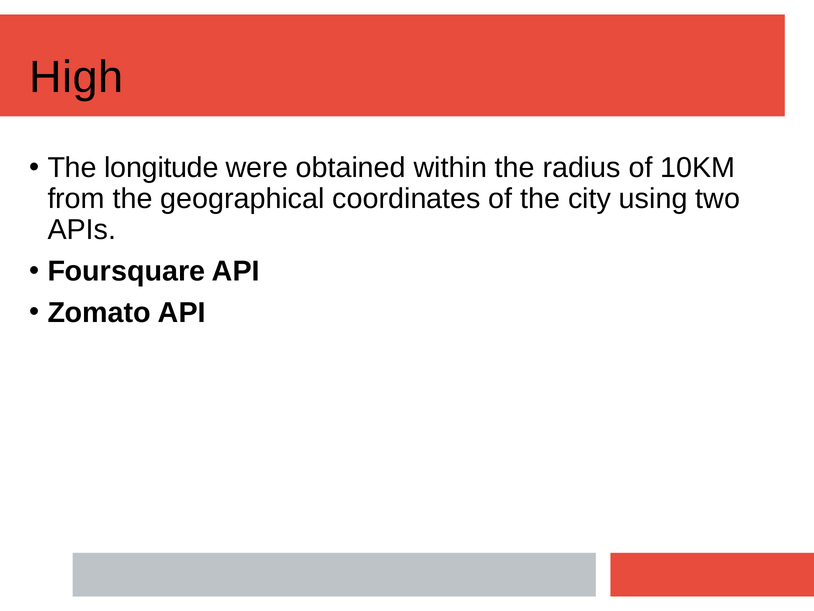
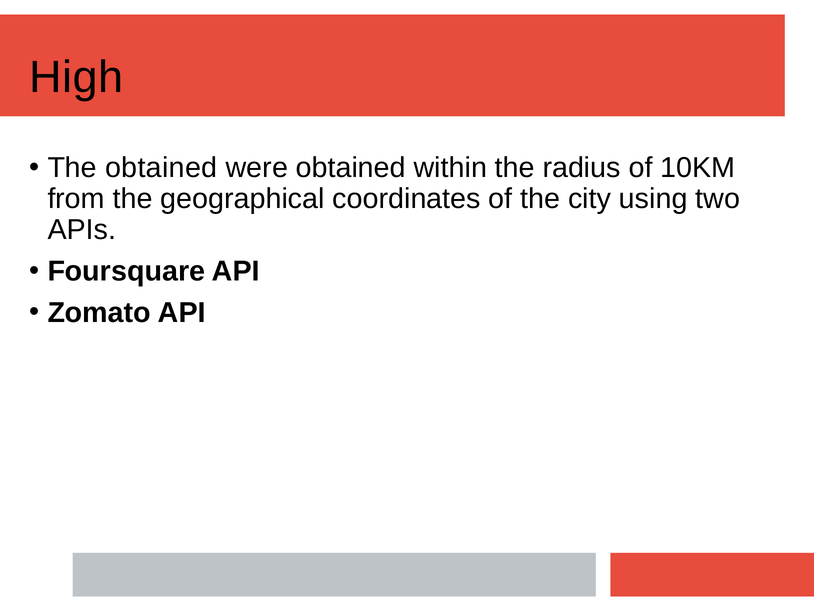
The longitude: longitude -> obtained (161, 168)
